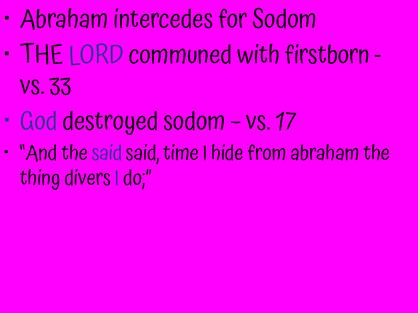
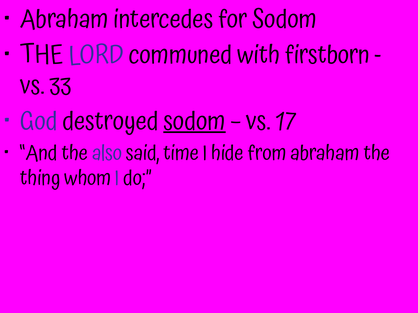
sodom underline: none -> present (195, 121)
the said: said -> also (107, 153)
divers: divers -> whom (88, 178)
